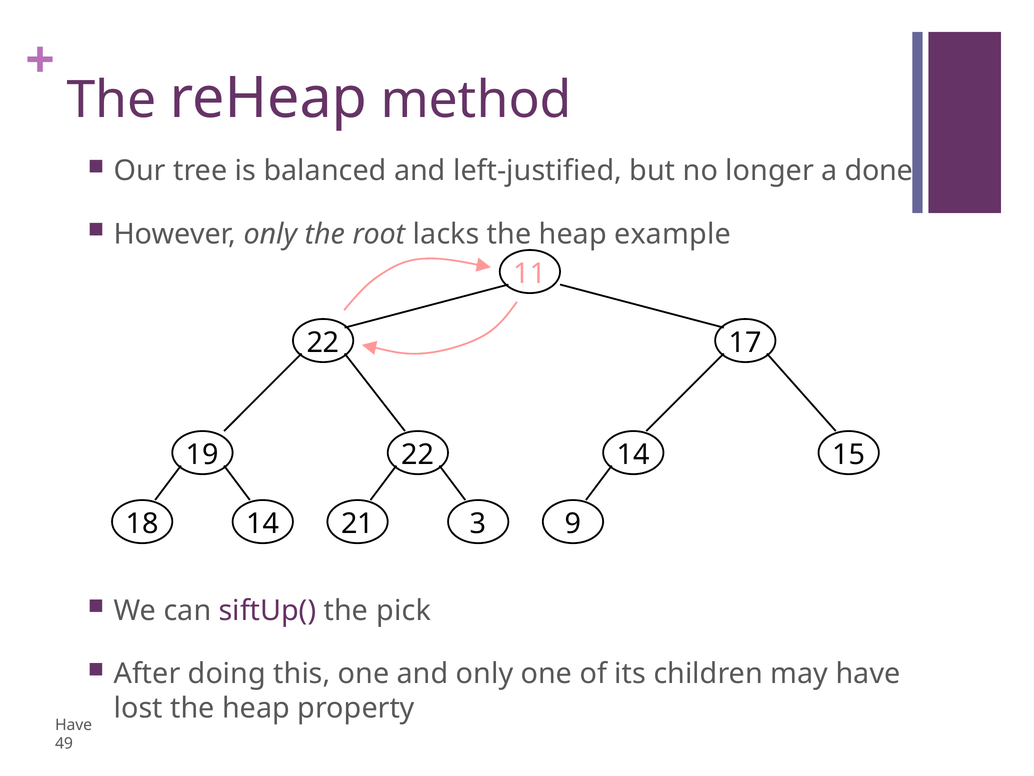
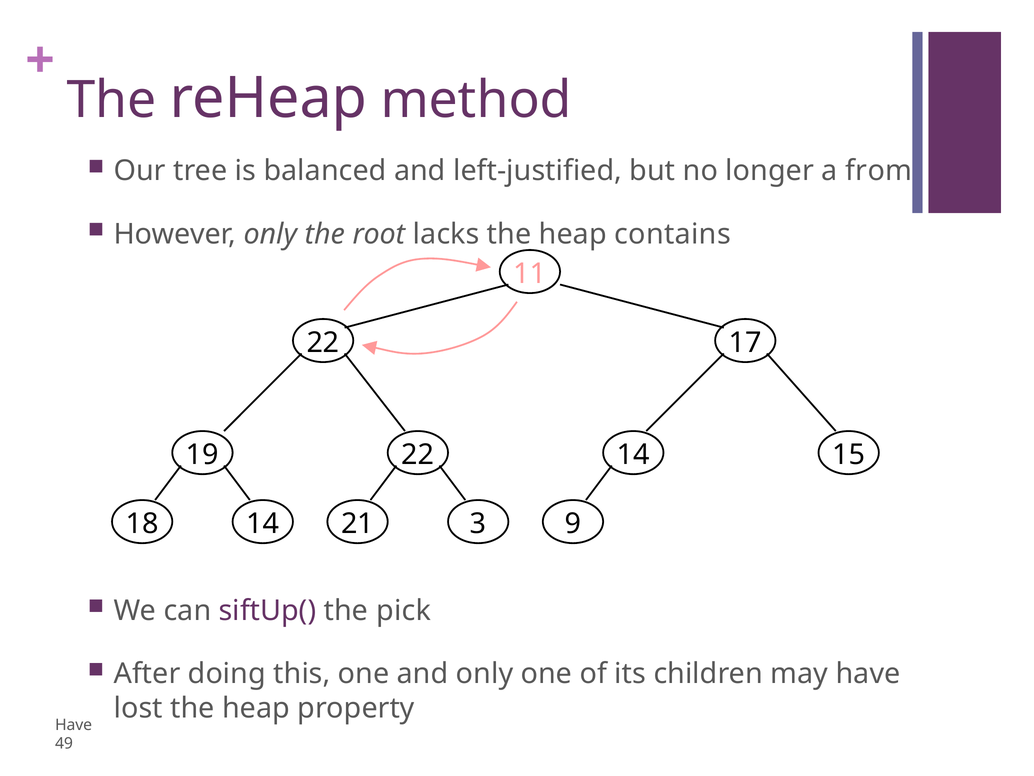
done: done -> from (879, 171)
example: example -> contains (673, 234)
